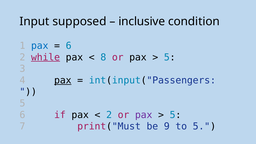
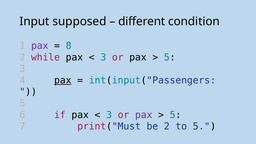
inclusive: inclusive -> different (142, 22)
pax colour: blue -> purple (40, 46)
6: 6 -> 8 (69, 46)
while underline: present -> none (45, 57)
8: 8 -> 3 (103, 57)
2: 2 -> 3 (109, 115)
be 9: 9 -> 2 (167, 126)
